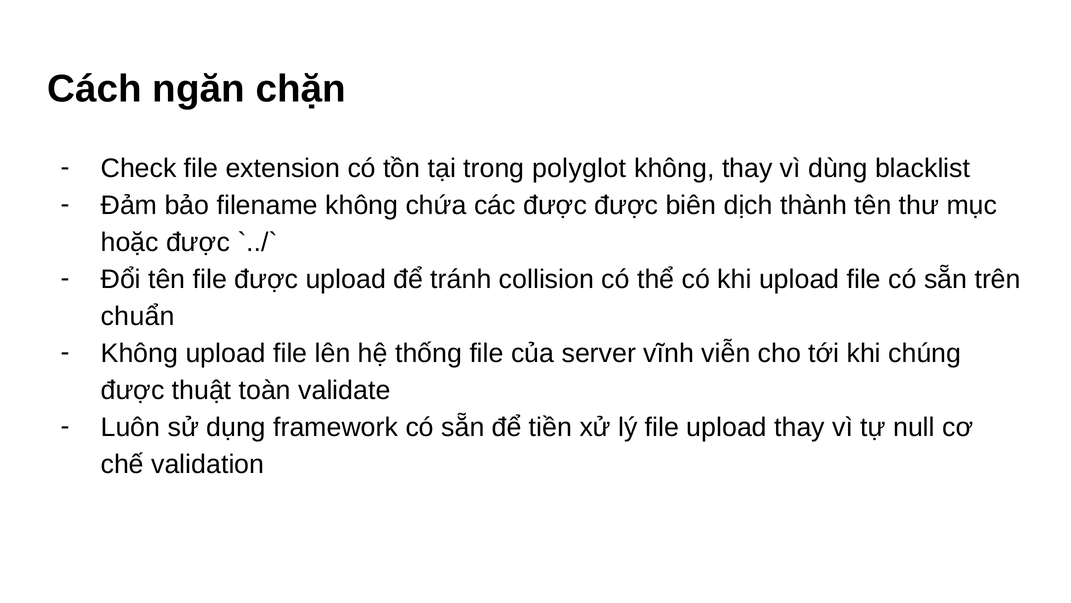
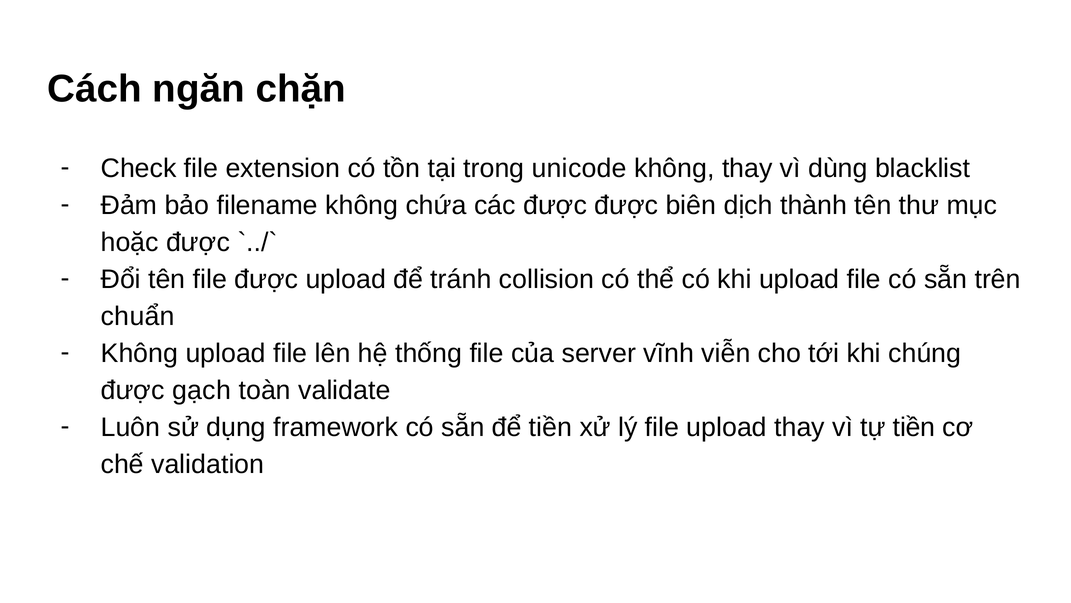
polyglot: polyglot -> unicode (579, 168)
thuật: thuật -> gạch (201, 390)
tự null: null -> tiền (914, 427)
